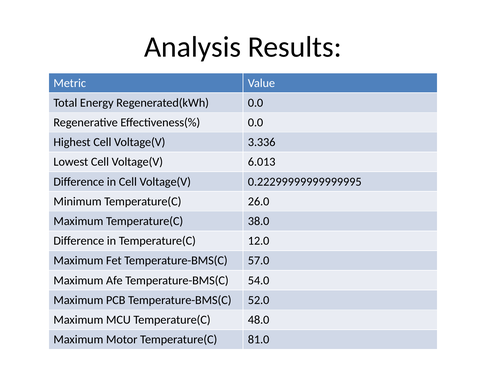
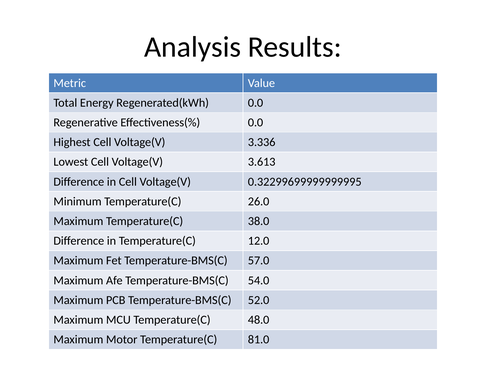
6.013: 6.013 -> 3.613 (262, 162)
0.22299999999999995: 0.22299999999999995 -> 0.32299699999999995 (305, 181)
